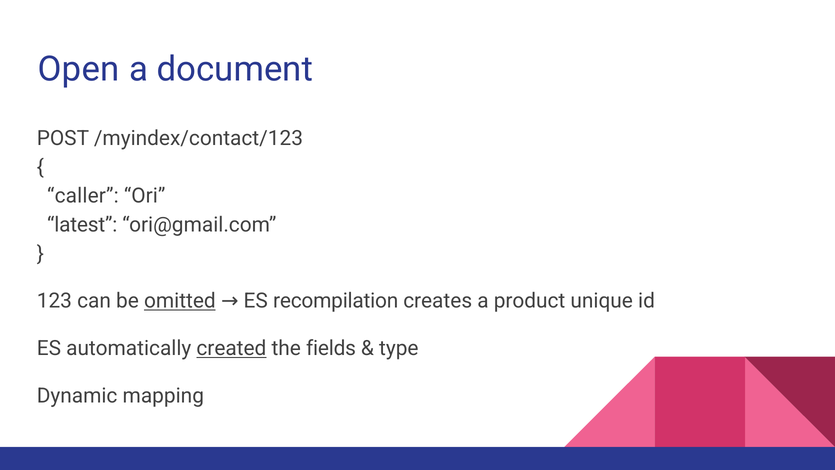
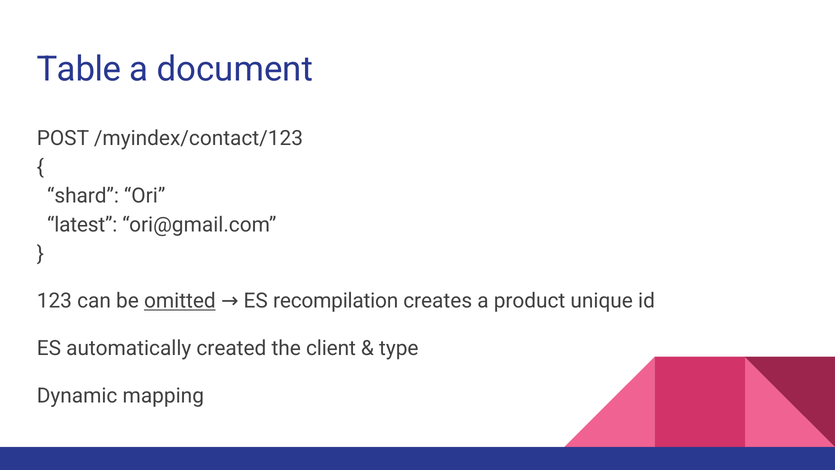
Open: Open -> Table (79, 69)
caller: caller -> shard (83, 196)
created underline: present -> none (231, 348)
fields: fields -> client (331, 348)
